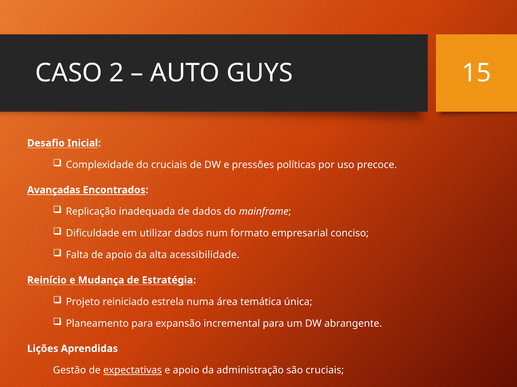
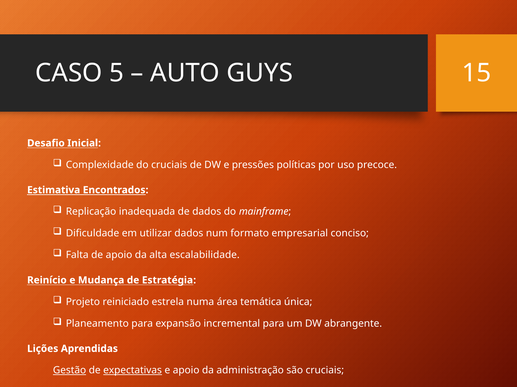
2: 2 -> 5 (117, 73)
Avançadas: Avançadas -> Estimativa (54, 190)
acessibilidade: acessibilidade -> escalabilidade (205, 255)
Gestão underline: none -> present (70, 371)
